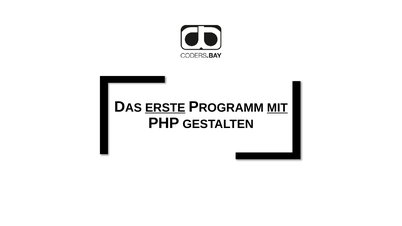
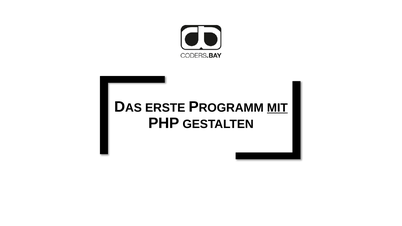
ERSTE underline: present -> none (165, 108)
